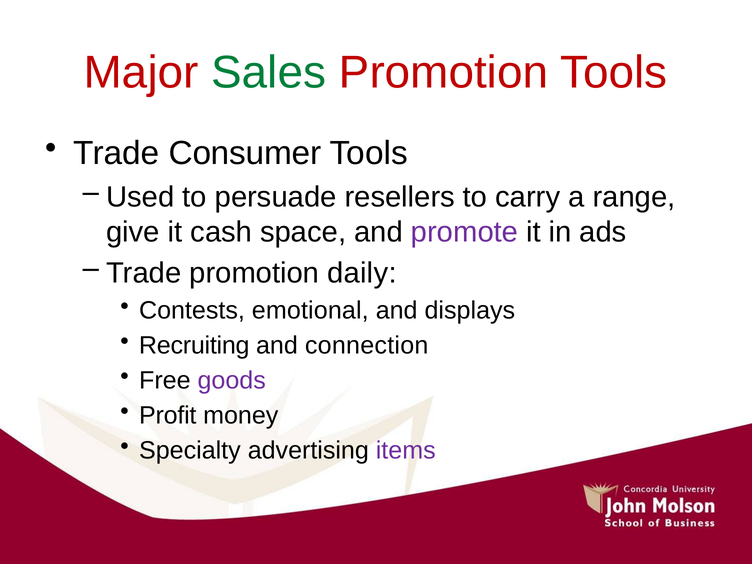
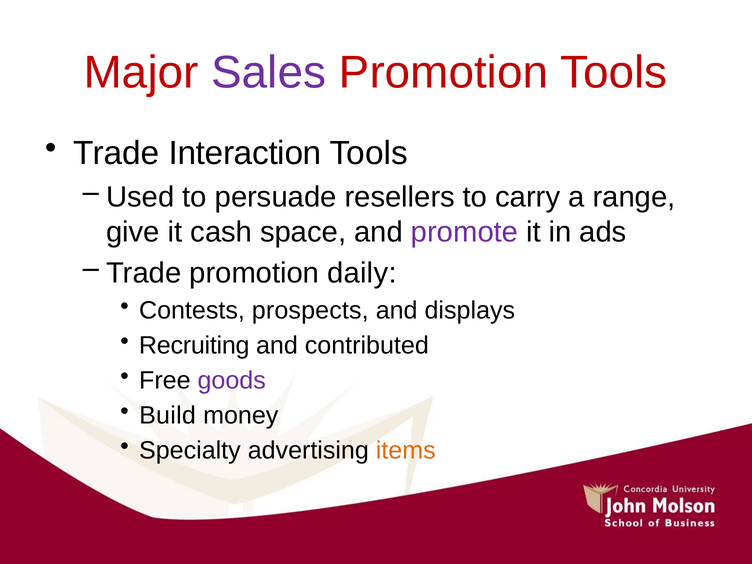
Sales colour: green -> purple (269, 73)
Consumer: Consumer -> Interaction (245, 153)
emotional: emotional -> prospects (310, 310)
connection: connection -> contributed (367, 345)
Profit: Profit -> Build (168, 416)
items colour: purple -> orange (406, 451)
